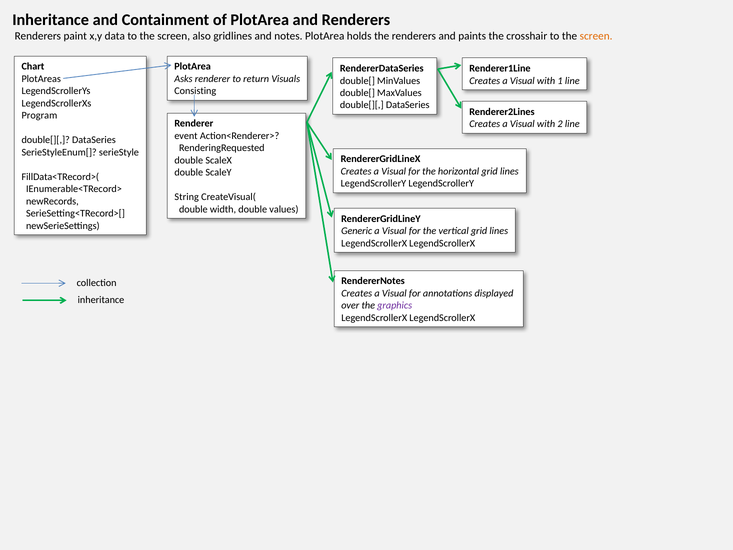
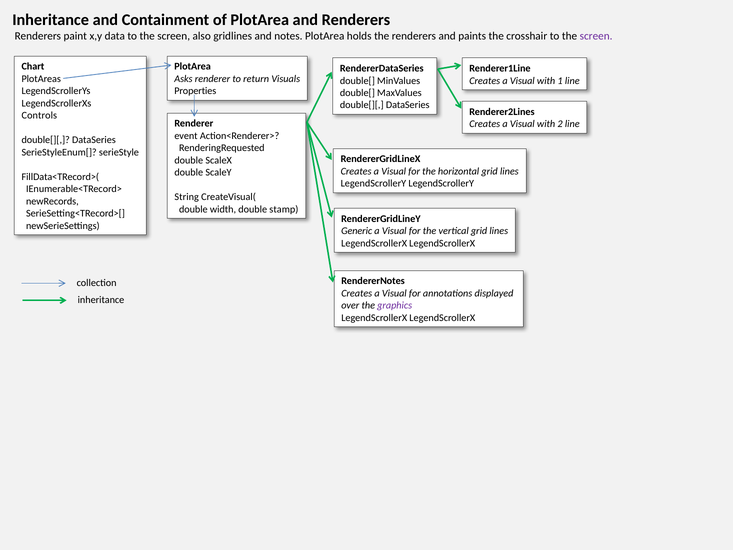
screen colour: orange -> purple (596, 36)
Consisting: Consisting -> Properties (195, 91)
Program: Program -> Controls (39, 116)
values: values -> stamp (284, 209)
